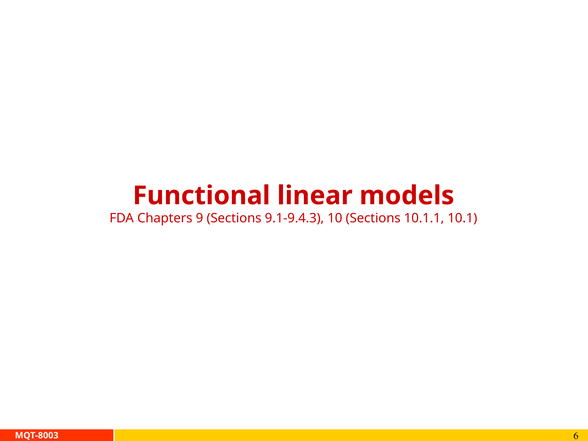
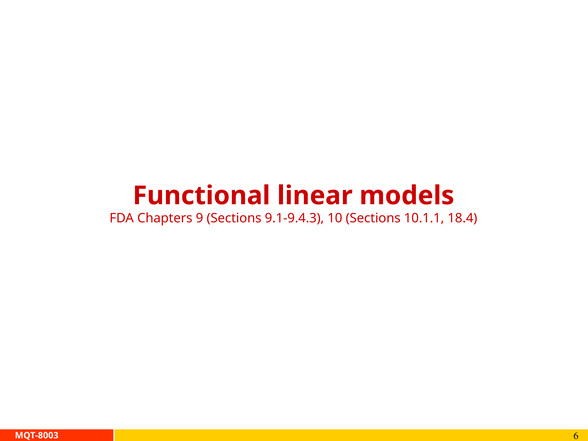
10.1: 10.1 -> 18.4 (462, 218)
